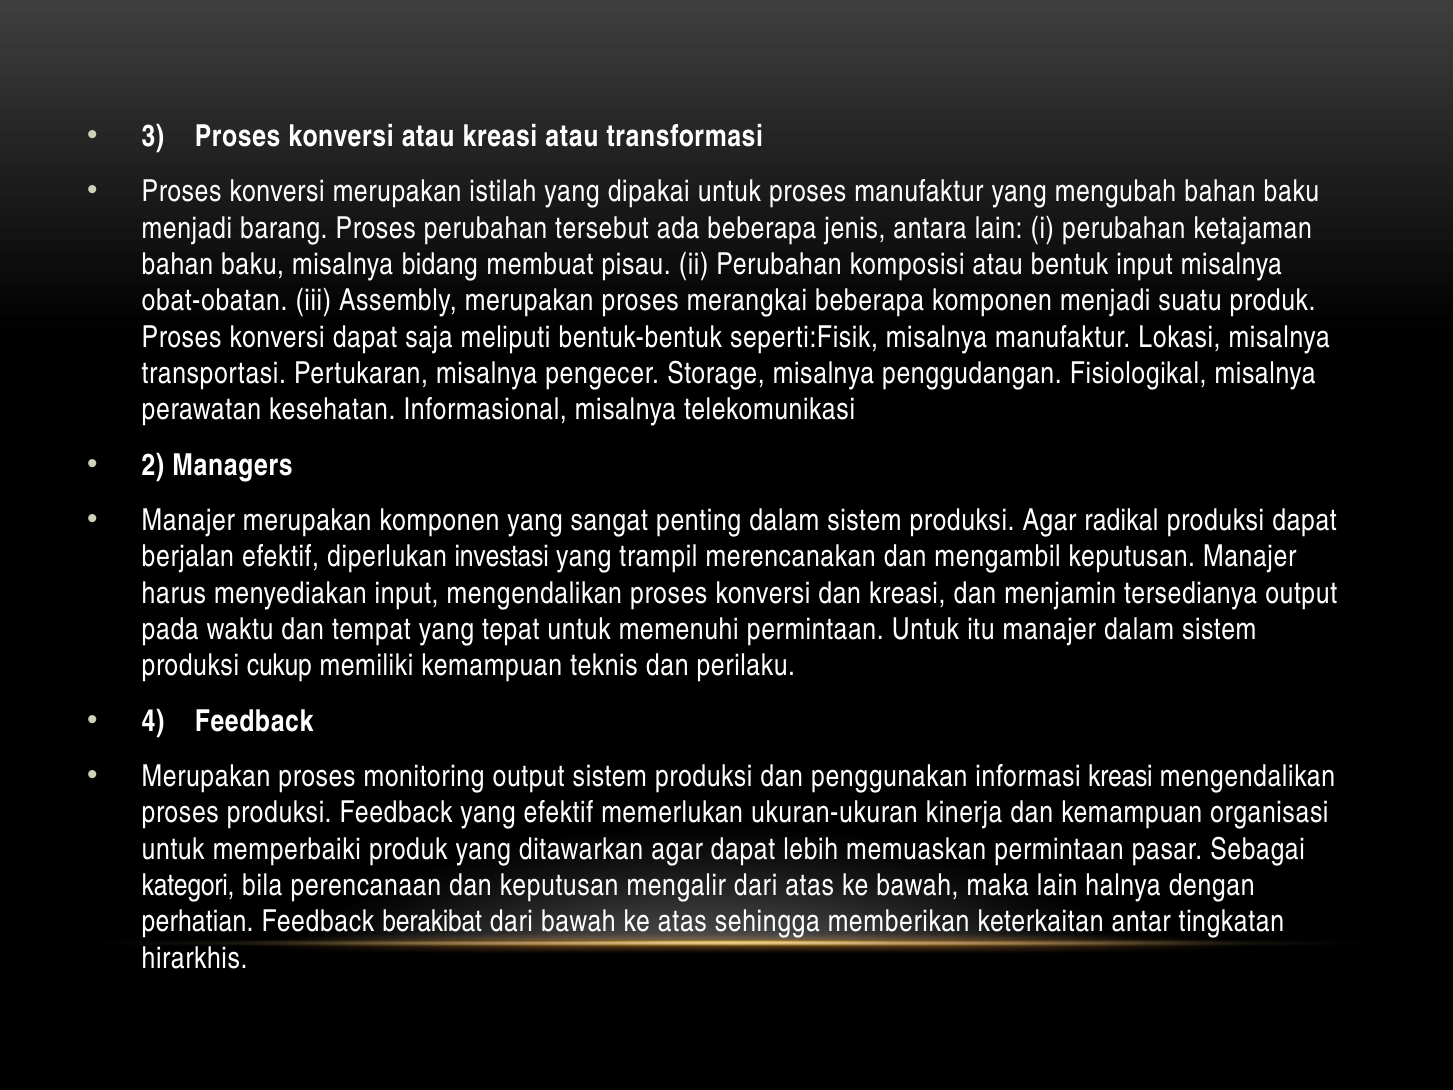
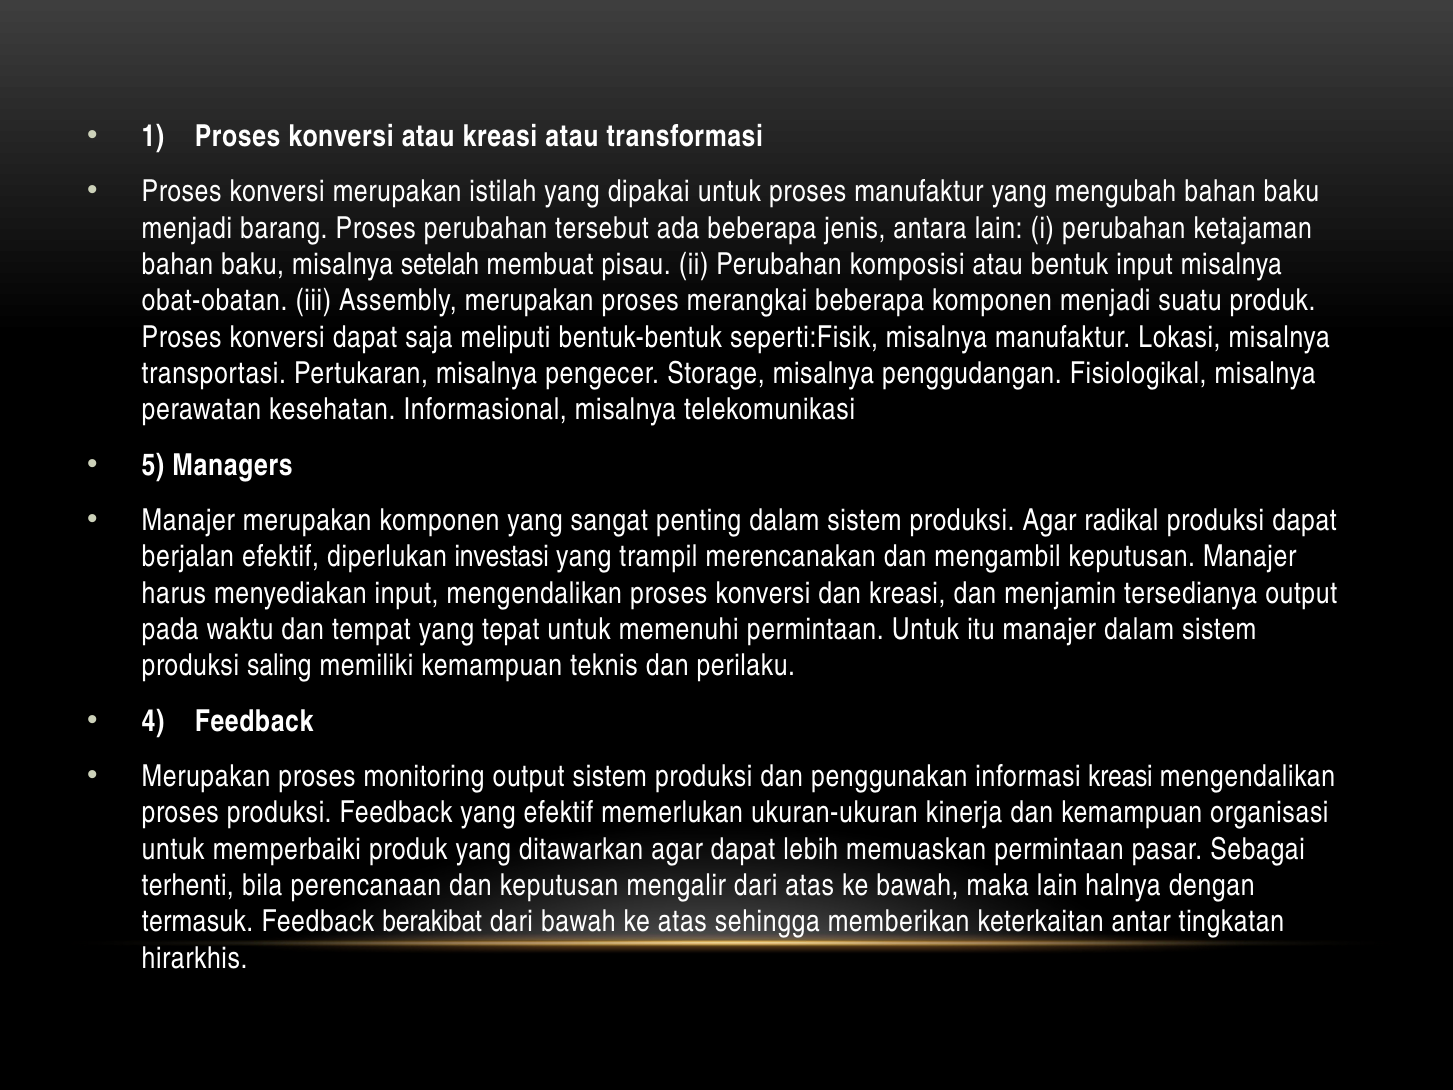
3: 3 -> 1 (153, 137)
bidang: bidang -> setelah (440, 264)
2: 2 -> 5 (153, 465)
cukup: cukup -> saling (279, 666)
kategori: kategori -> terhenti (188, 885)
perhatian: perhatian -> termasuk (197, 922)
